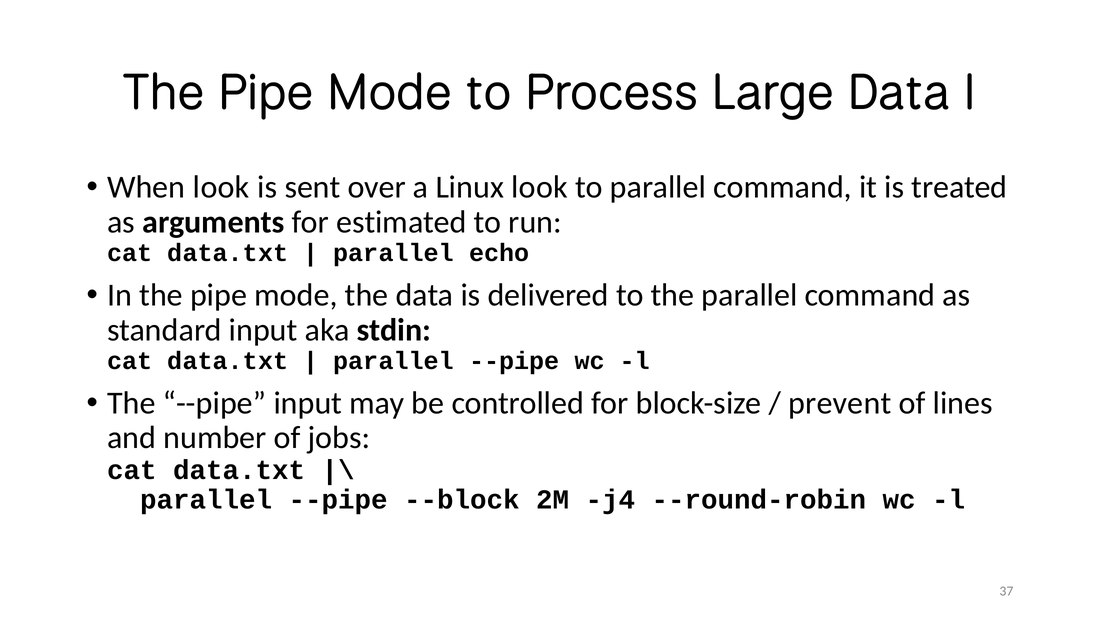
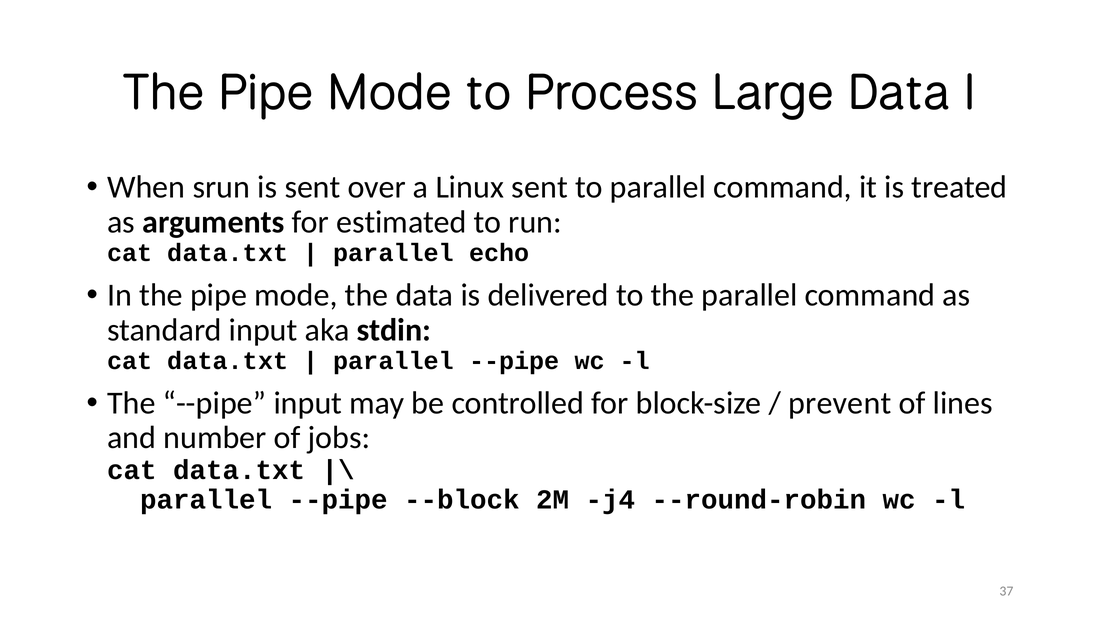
When look: look -> srun (221, 187)
Linux look: look -> sent (540, 187)
